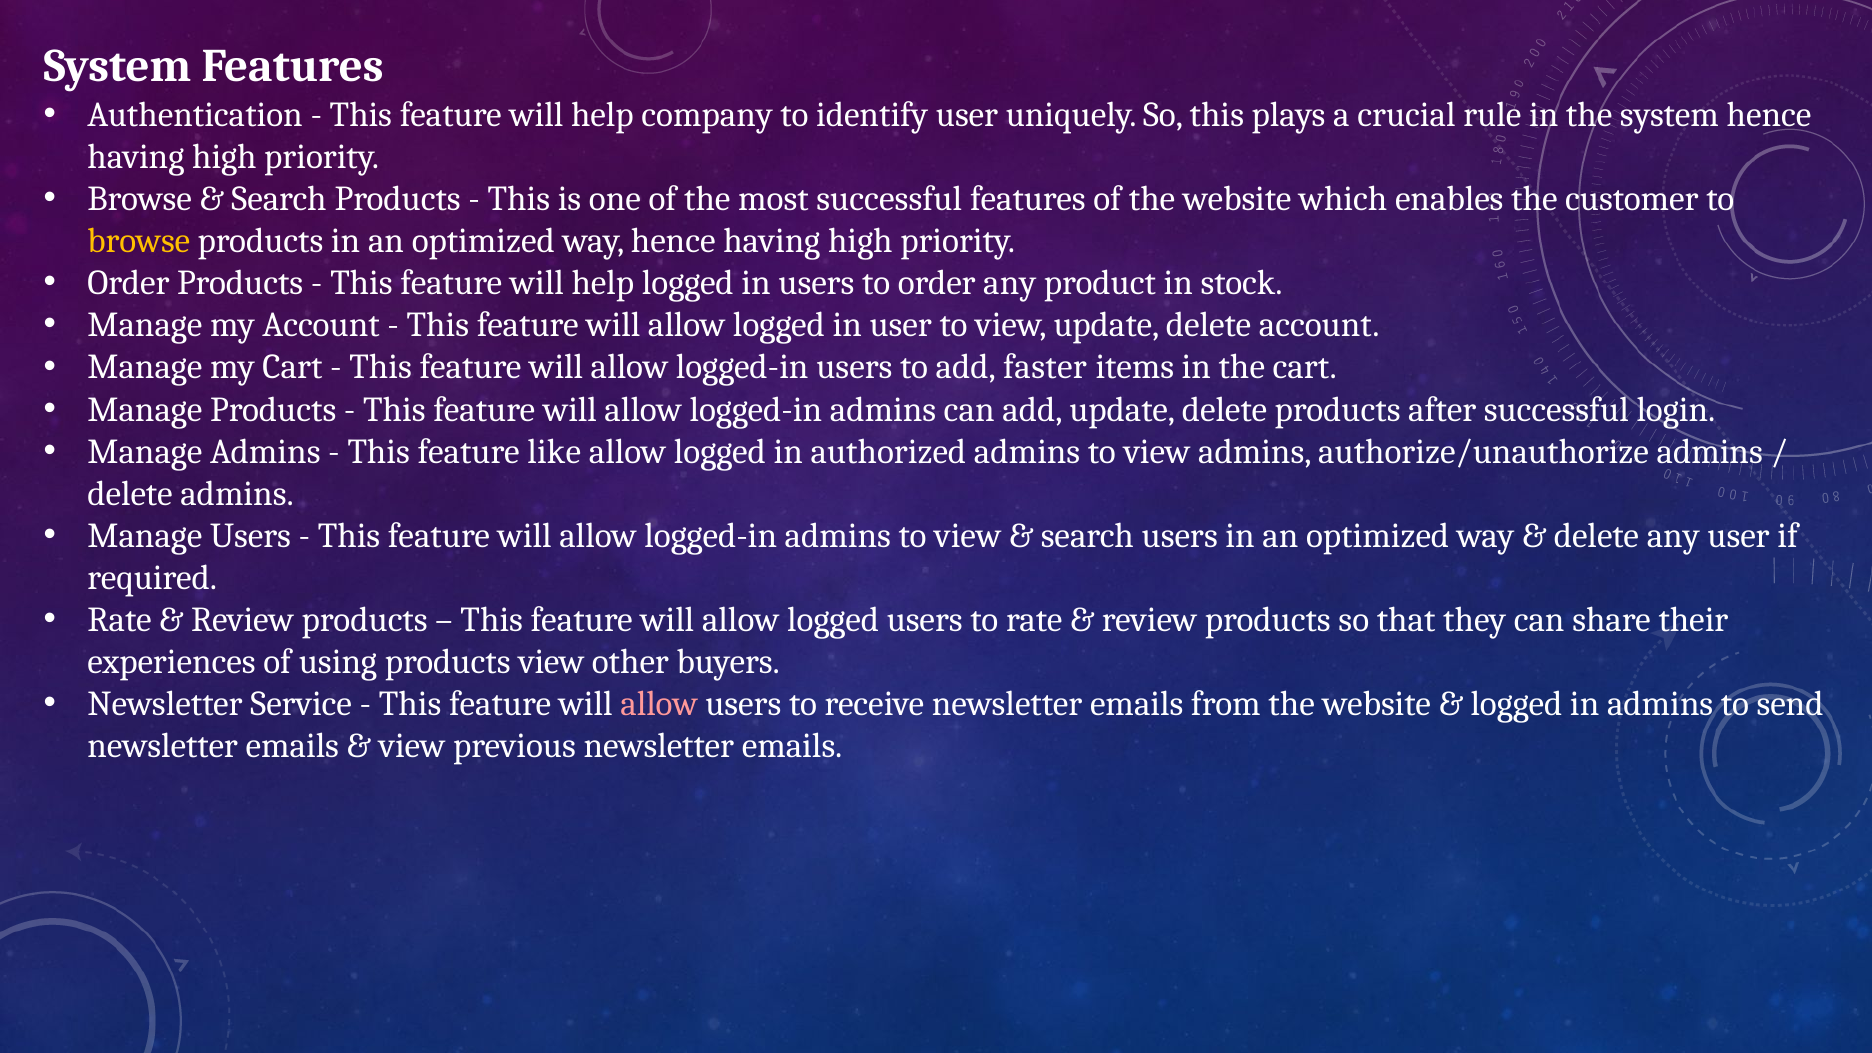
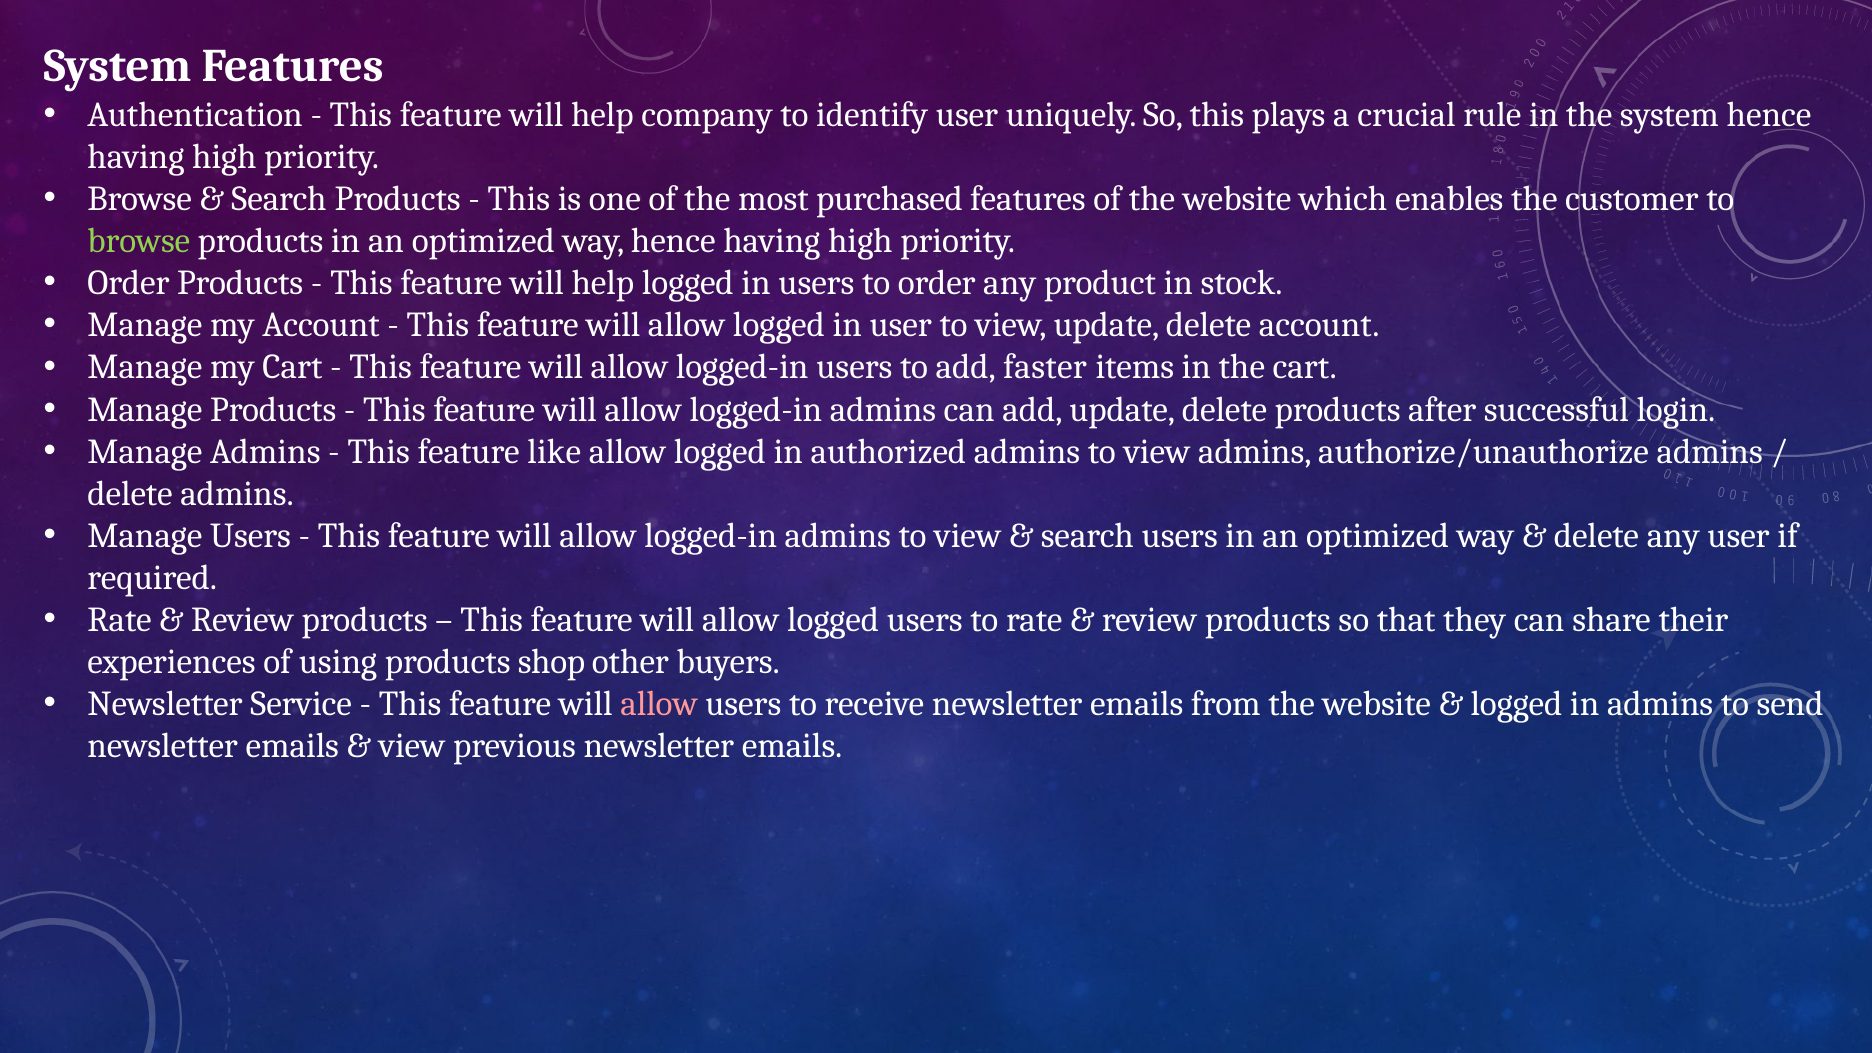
most successful: successful -> purchased (889, 199)
browse colour: yellow -> light green (139, 241)
products view: view -> shop (551, 662)
